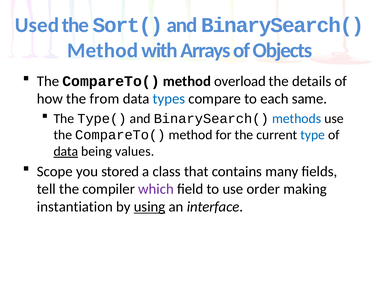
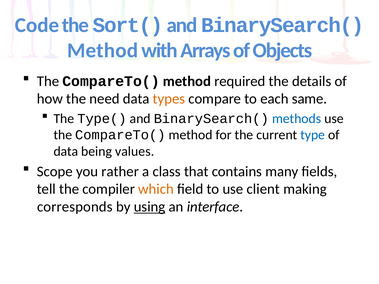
Used: Used -> Code (37, 25)
overload: overload -> required (240, 81)
from: from -> need (105, 99)
types colour: blue -> orange (169, 99)
data underline: present -> none (66, 152)
stored: stored -> rather (120, 172)
which colour: purple -> orange (156, 189)
order: order -> client (263, 189)
instantiation: instantiation -> corresponds (75, 207)
